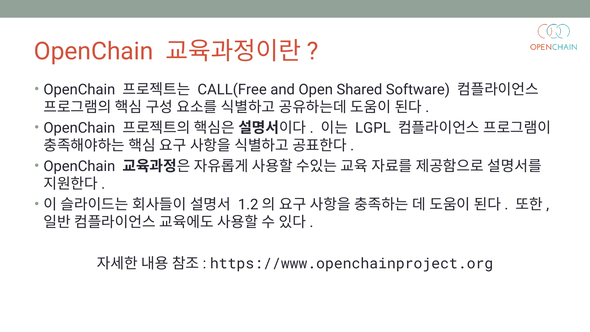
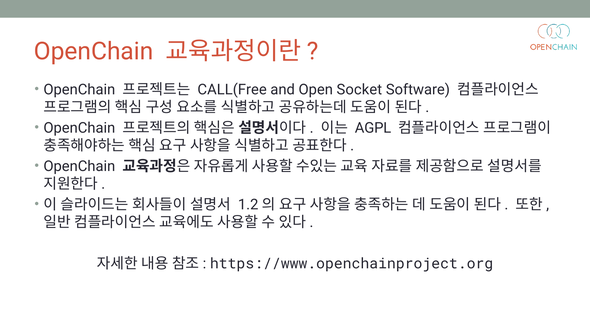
Shared: Shared -> Socket (359, 90)
LGPL: LGPL -> AGPL (373, 128)
